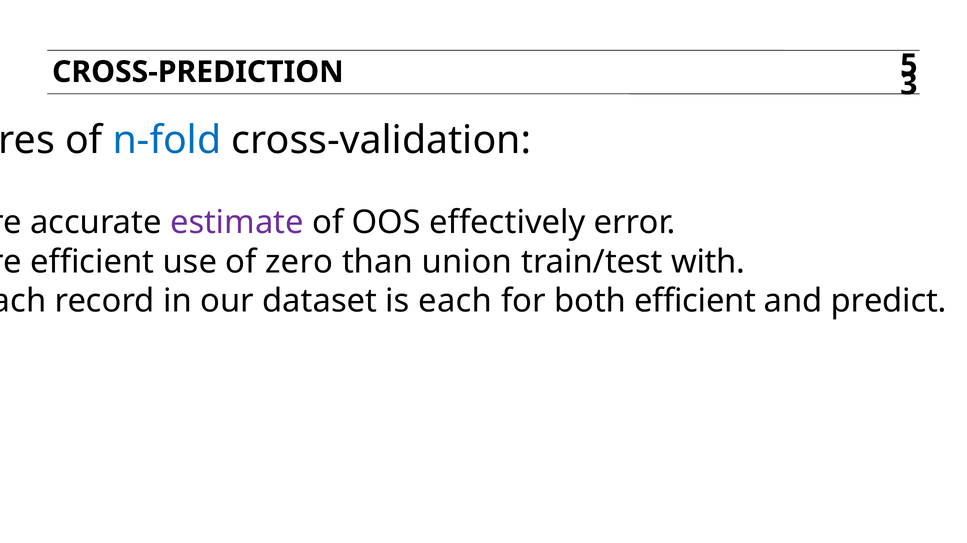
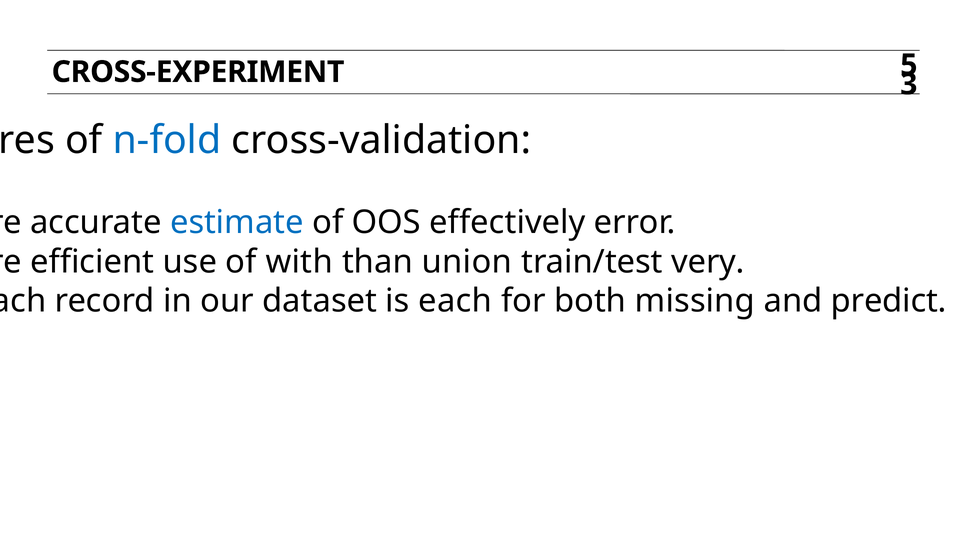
CROSS-PREDICTION: CROSS-PREDICTION -> CROSS-EXPERIMENT (198, 72)
estimate colour: purple -> blue (237, 222)
zero: zero -> with (299, 262)
with: with -> very (708, 262)
both efficient: efficient -> missing (695, 301)
